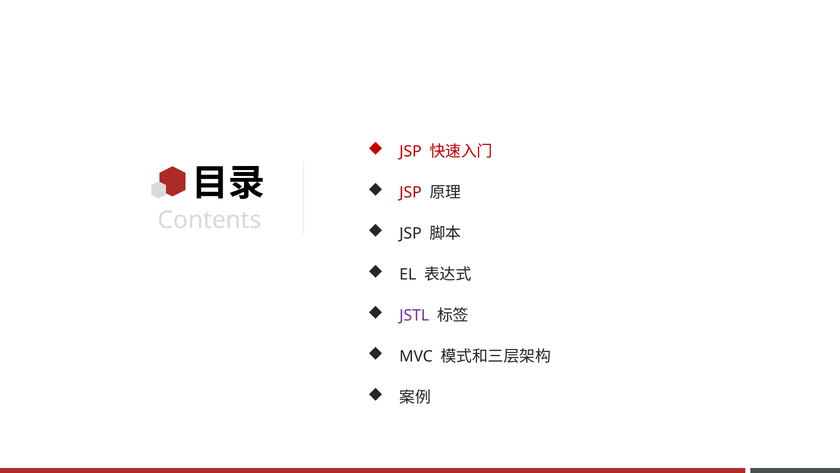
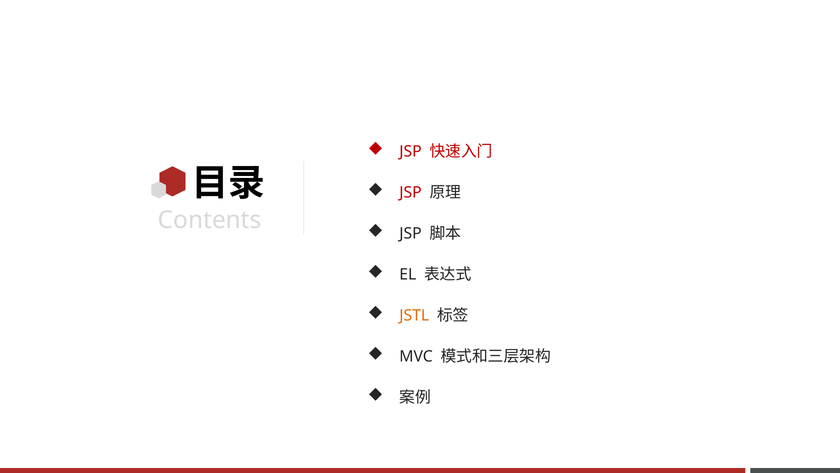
JSTL colour: purple -> orange (414, 315)
